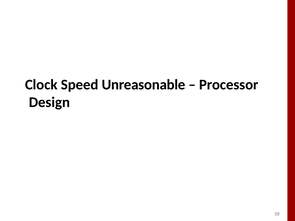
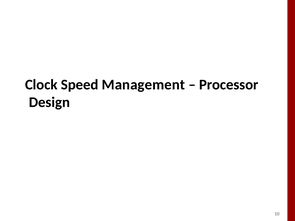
Unreasonable: Unreasonable -> Management (143, 85)
